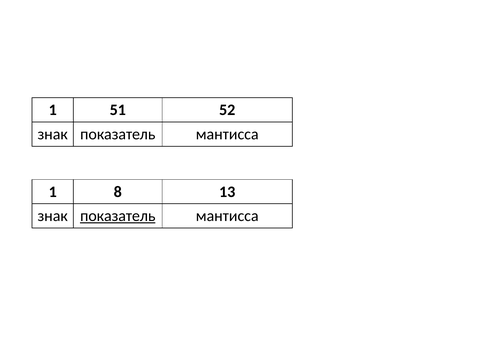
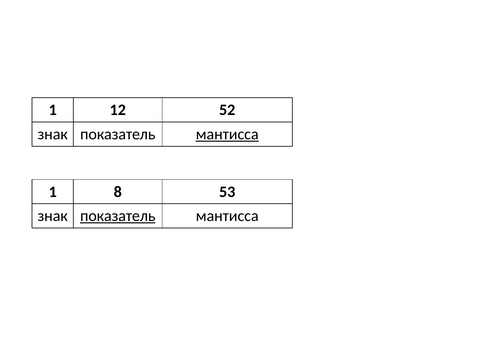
51: 51 -> 12 (118, 110)
мантисса underline: none -> present (227, 134)
13: 13 -> 53 (227, 192)
